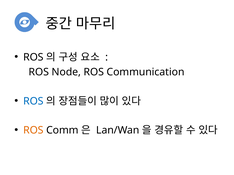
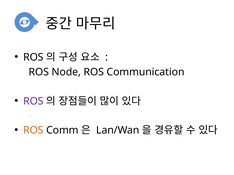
ROS colour: blue -> purple (33, 101)
